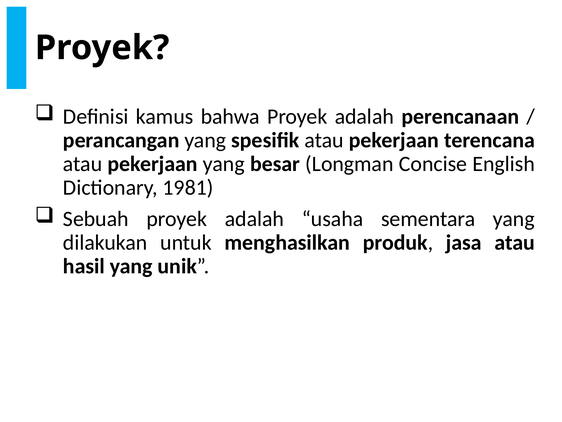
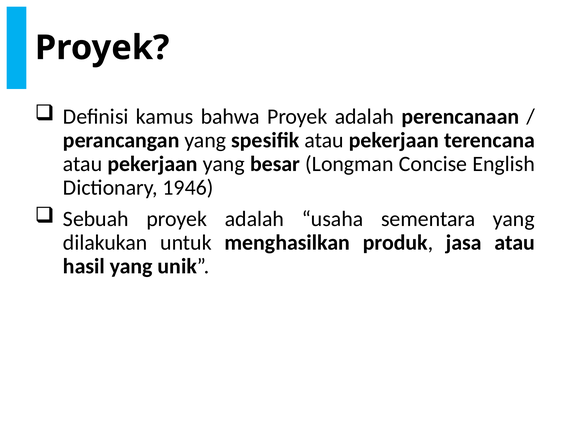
1981: 1981 -> 1946 (188, 187)
